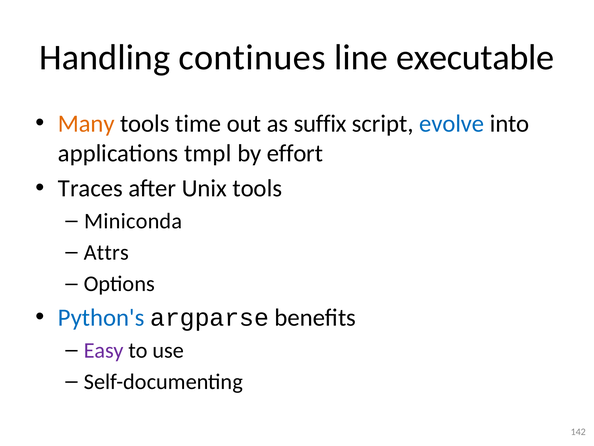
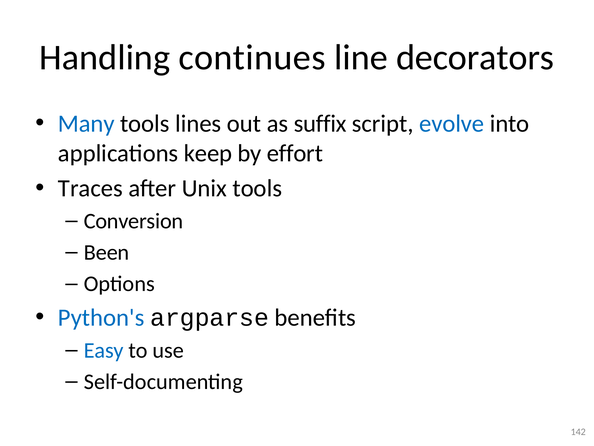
executable: executable -> decorators (475, 58)
Many colour: orange -> blue (86, 123)
time: time -> lines (198, 123)
tmpl: tmpl -> keep (208, 153)
Miniconda: Miniconda -> Conversion (134, 221)
Attrs: Attrs -> Been (107, 252)
Easy colour: purple -> blue (104, 350)
